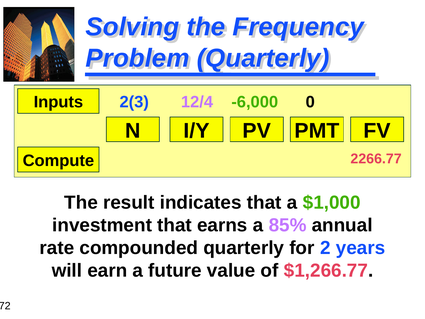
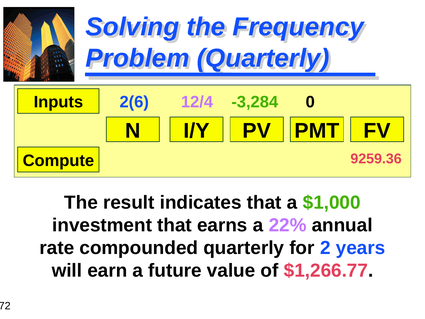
2(3: 2(3 -> 2(6 (134, 102)
-6,000: -6,000 -> -3,284 (255, 102)
2266.77: 2266.77 -> 9259.36 (376, 159)
85%: 85% -> 22% (288, 225)
